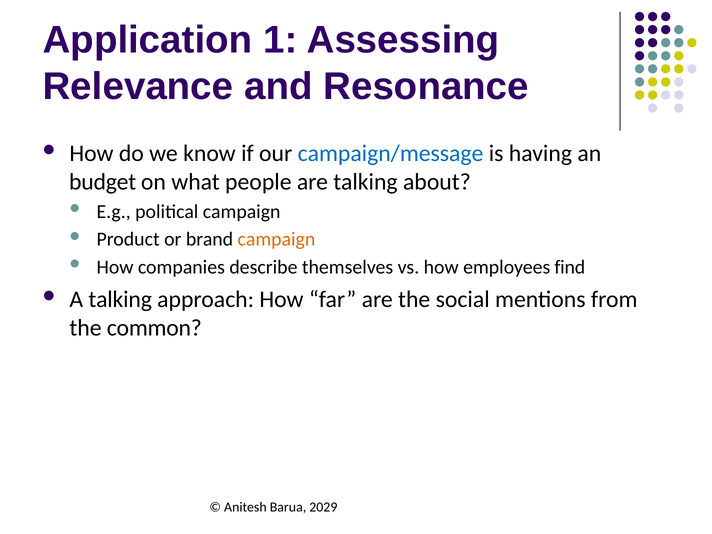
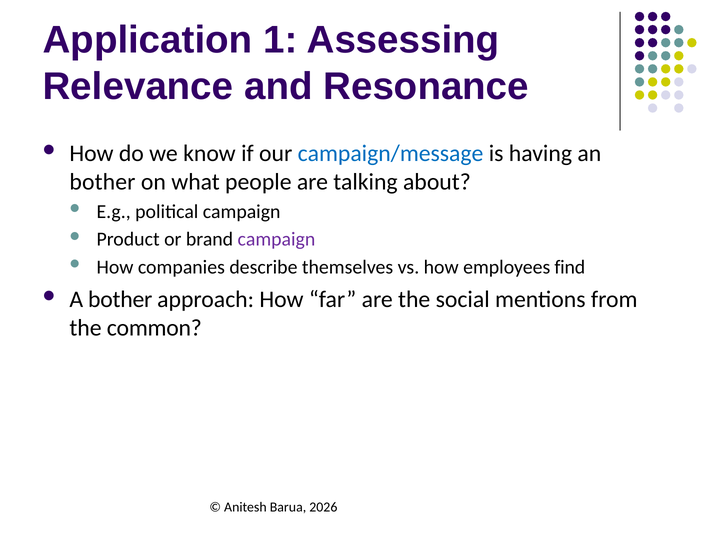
budget: budget -> bother (102, 182)
campaign colour: orange -> purple (276, 239)
A talking: talking -> bother (120, 299)
2029: 2029 -> 2026 (323, 507)
